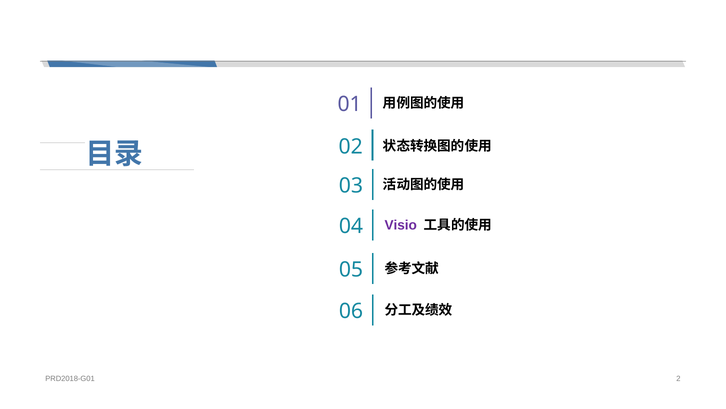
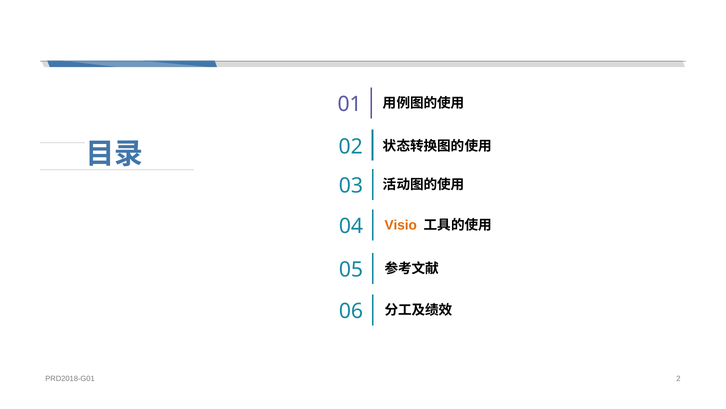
Visio colour: purple -> orange (401, 225)
